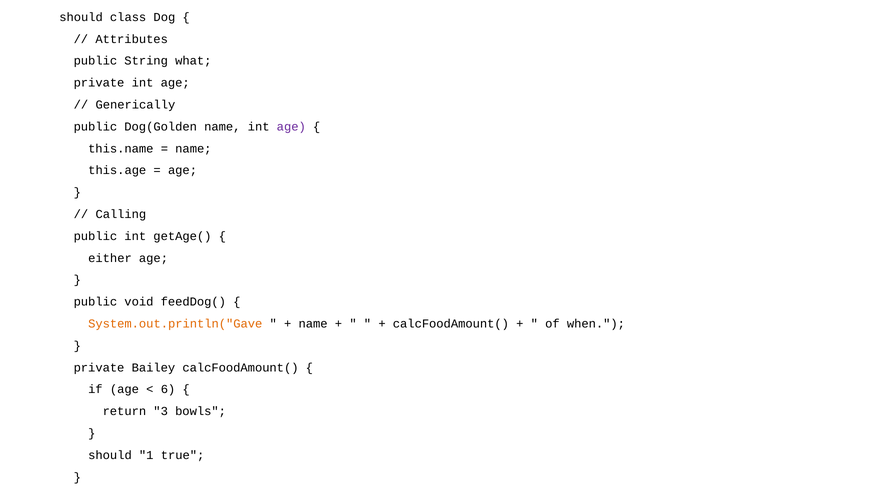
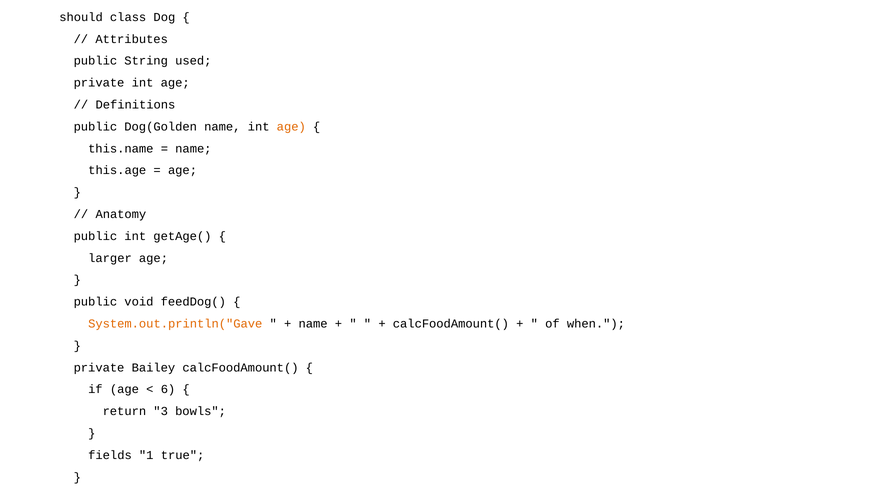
what: what -> used (193, 61)
Generically: Generically -> Definitions (135, 105)
age colour: purple -> orange (291, 127)
Calling: Calling -> Anatomy (121, 214)
either: either -> larger (110, 258)
should: should -> fields (110, 455)
